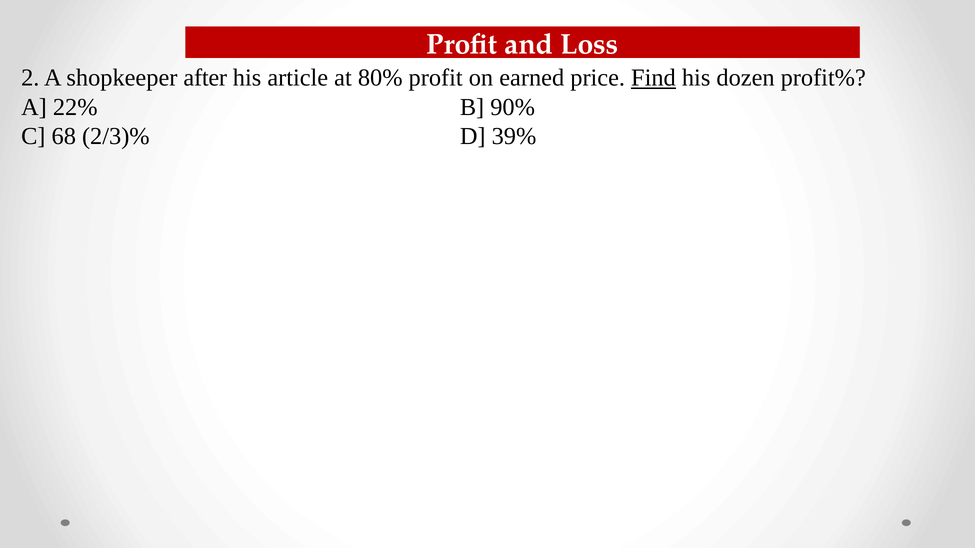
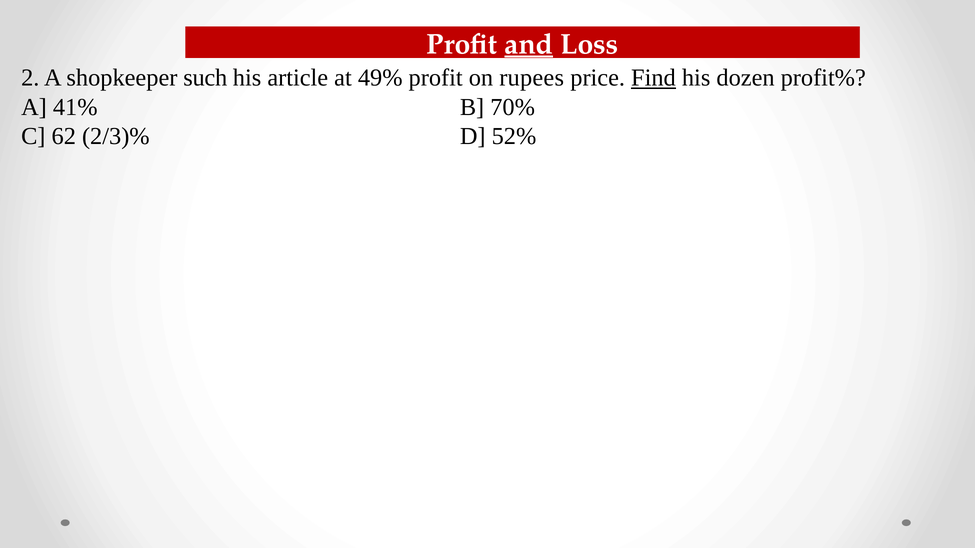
and underline: none -> present (529, 44)
after: after -> such (205, 78)
80%: 80% -> 49% (380, 78)
earned: earned -> rupees (532, 78)
22%: 22% -> 41% (75, 107)
90%: 90% -> 70% (513, 107)
68: 68 -> 62 (64, 136)
39%: 39% -> 52% (514, 136)
